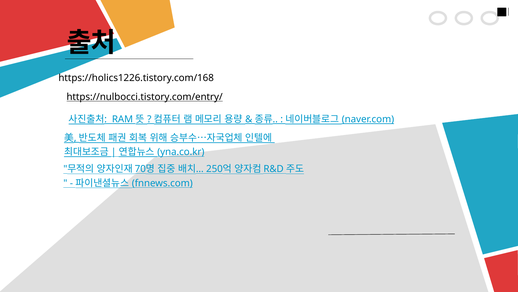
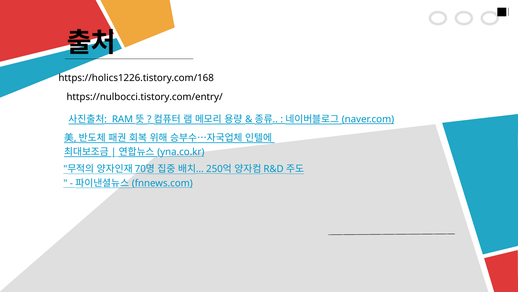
https://nulbocci.tistory.com/entry/ underline: present -> none (145, 97)
